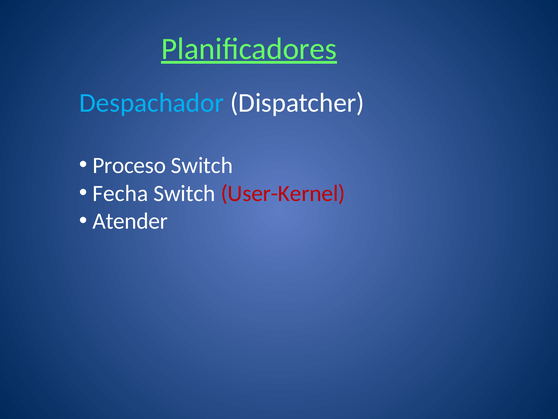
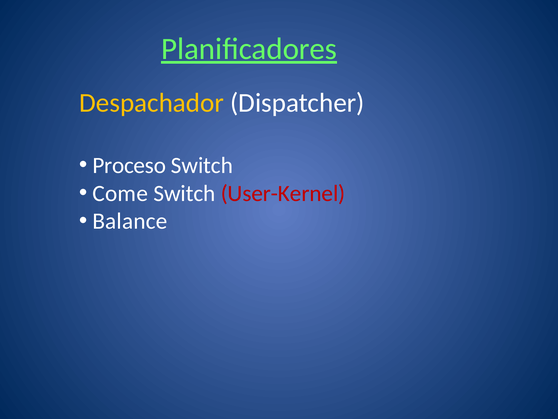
Despachador colour: light blue -> yellow (152, 103)
Fecha: Fecha -> Come (120, 193)
Atender: Atender -> Balance (130, 221)
